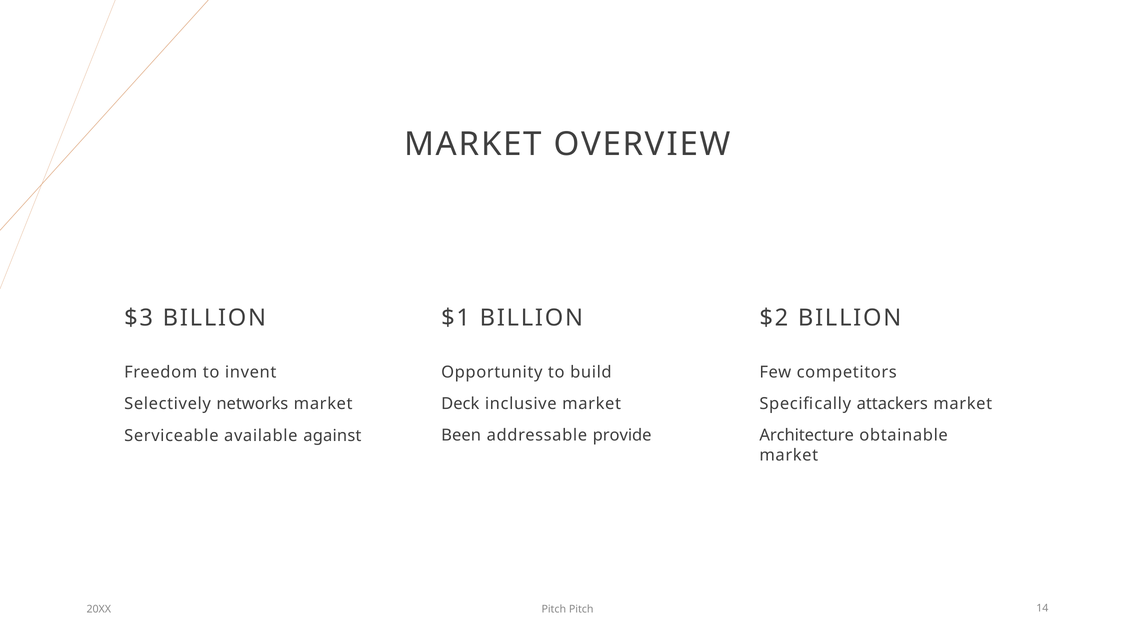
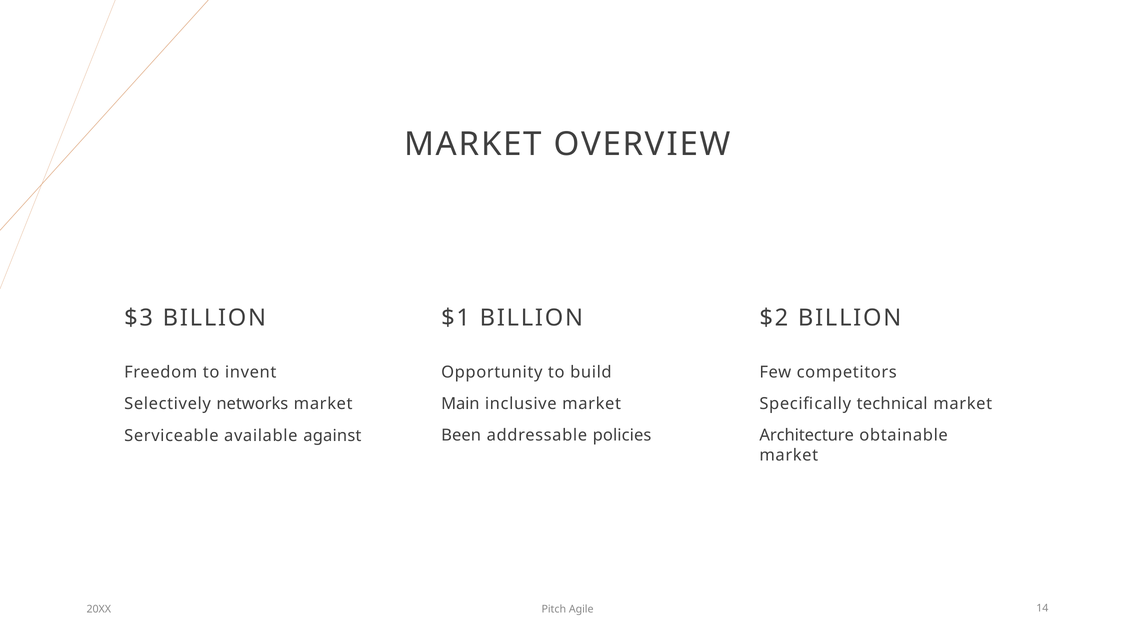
Deck: Deck -> Main (460, 404)
attackers: attackers -> technical (892, 404)
provide: provide -> policies (622, 436)
Pitch Pitch: Pitch -> Agile (581, 609)
